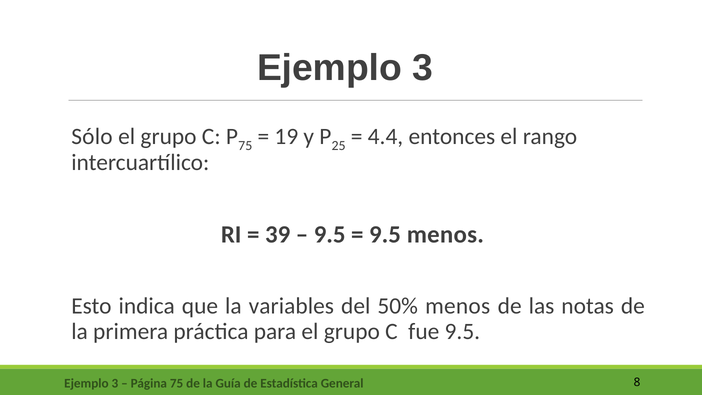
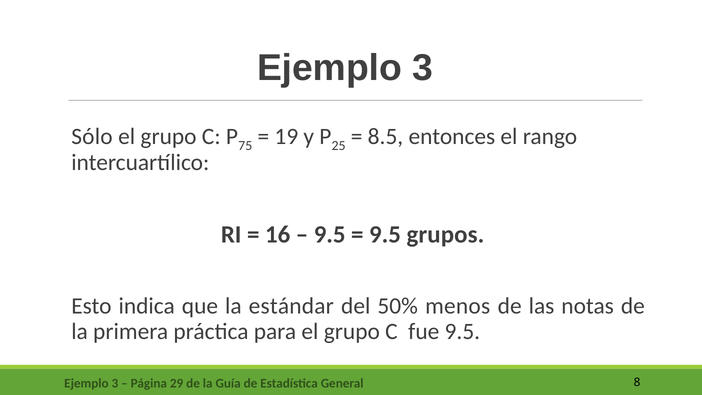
4.4: 4.4 -> 8.5 (385, 136)
39: 39 -> 16 (278, 234)
9.5 menos: menos -> grupos (445, 234)
variables: variables -> estándar (291, 306)
Página 75: 75 -> 29 (177, 383)
